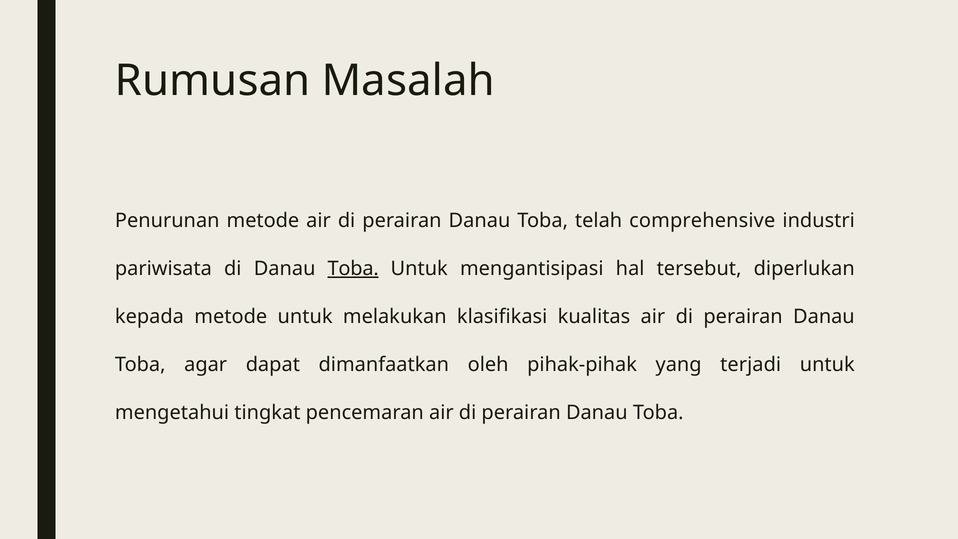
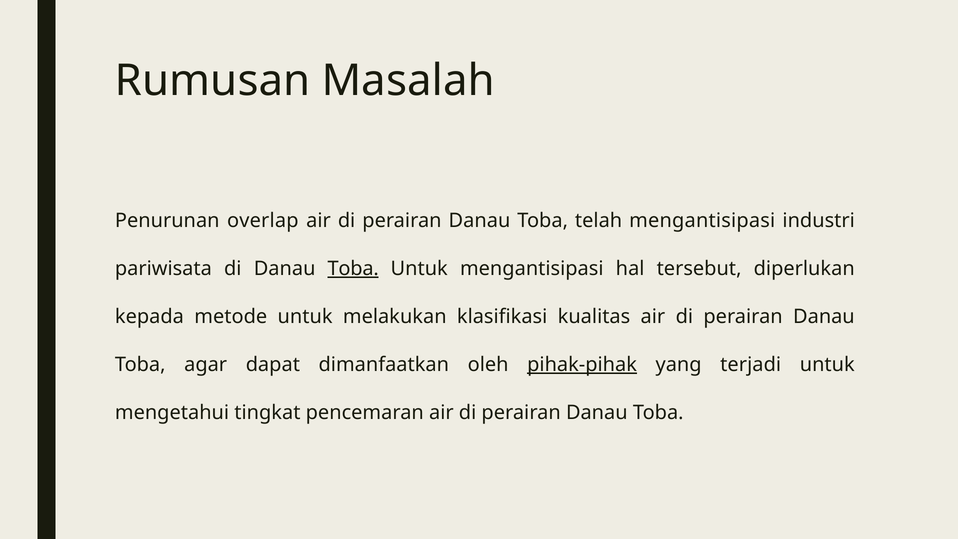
Penurunan metode: metode -> overlap (263, 221)
telah comprehensive: comprehensive -> mengantisipasi (702, 221)
pihak-pihak underline: none -> present (582, 365)
